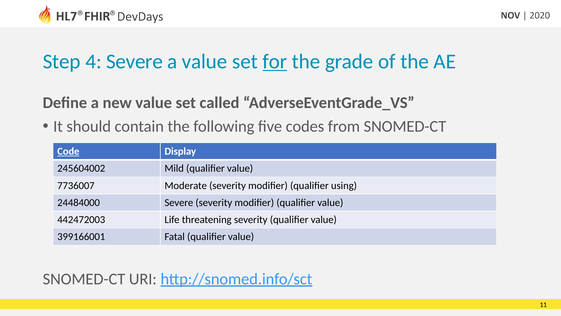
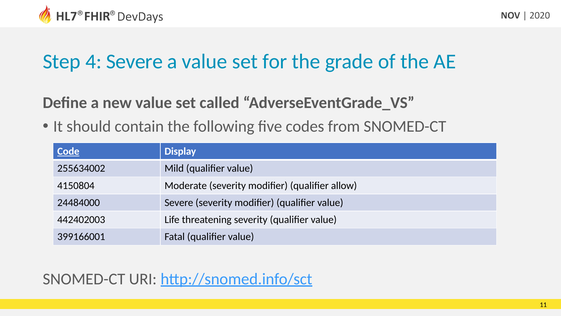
for underline: present -> none (275, 61)
245604002: 245604002 -> 255634002 (81, 168)
7736007: 7736007 -> 4150804 (76, 185)
using: using -> allow (344, 185)
442472003: 442472003 -> 442402003 (81, 219)
